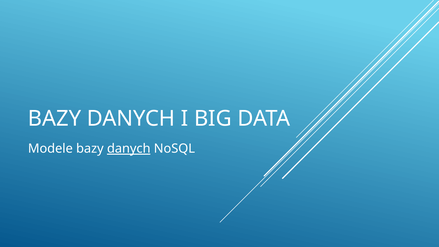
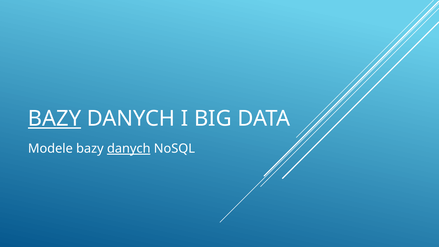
BAZY underline: none -> present (55, 118)
